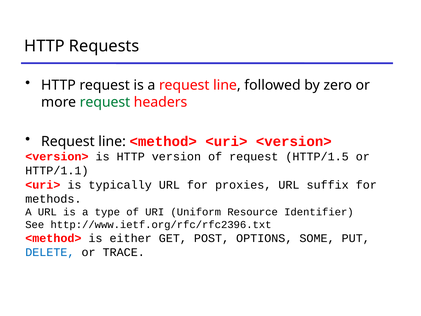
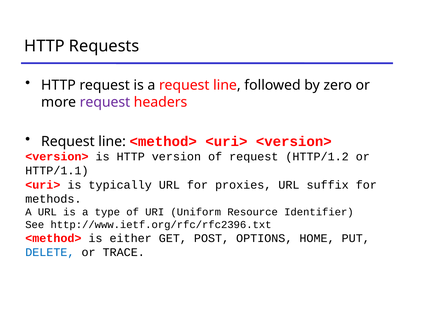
request colour: green -> purple (105, 102)
HTTP/1.5: HTTP/1.5 -> HTTP/1.2 (317, 157)
SOME: SOME -> HOME (317, 238)
